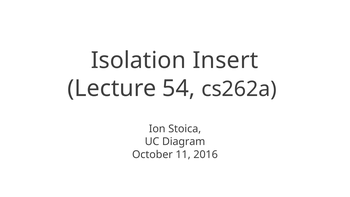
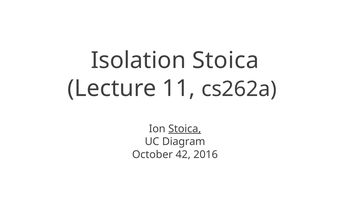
Isolation Insert: Insert -> Stoica (225, 60)
54: 54 -> 11 (179, 88)
Stoica underline: none -> present (185, 129)
11: 11 -> 42 (183, 154)
